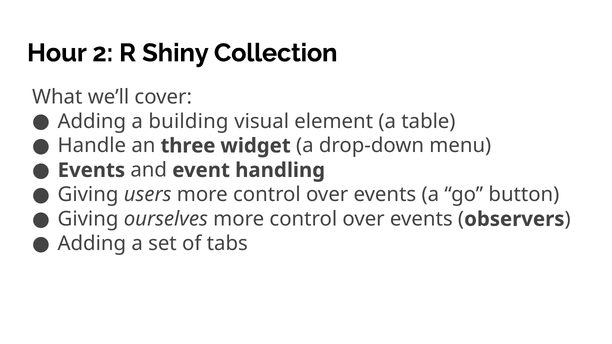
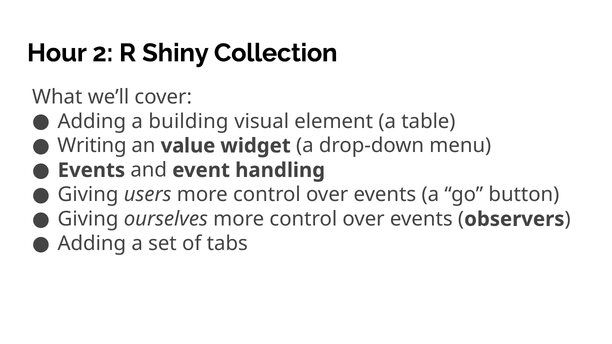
Handle: Handle -> Writing (92, 146)
three: three -> value (188, 146)
